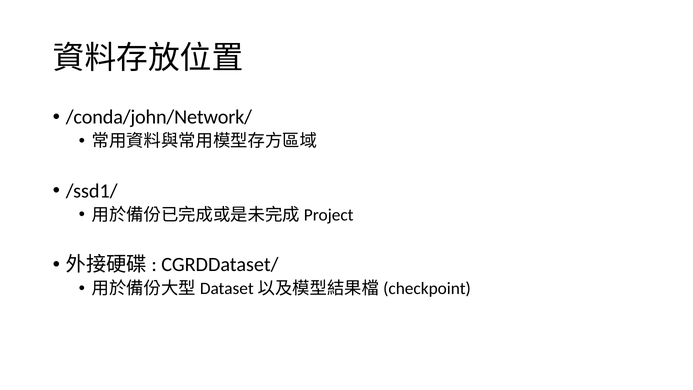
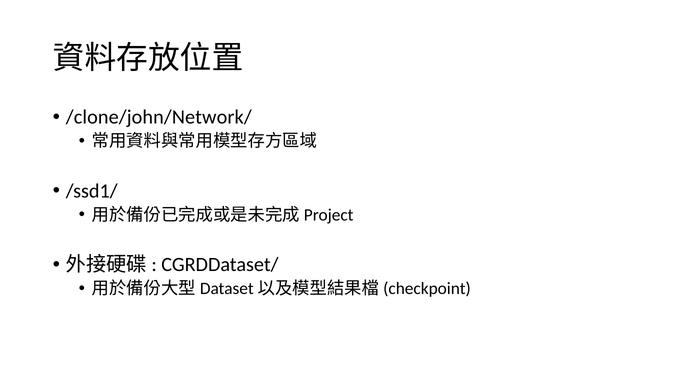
/conda/john/Network/: /conda/john/Network/ -> /clone/john/Network/ (159, 117)
